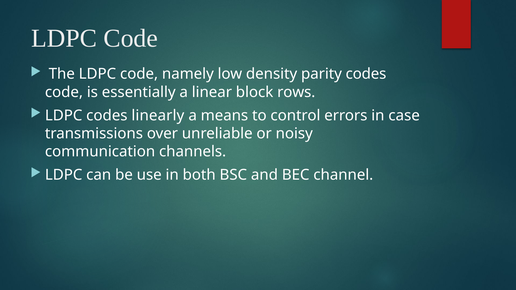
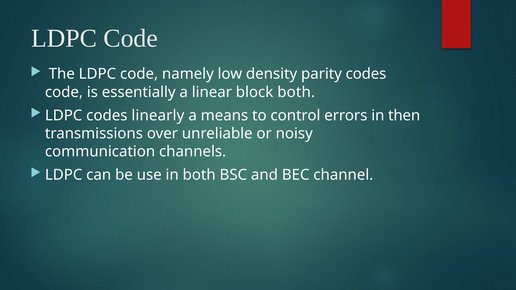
block rows: rows -> both (296, 92)
case: case -> then (404, 116)
